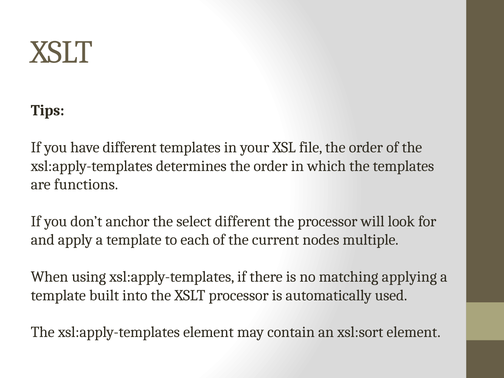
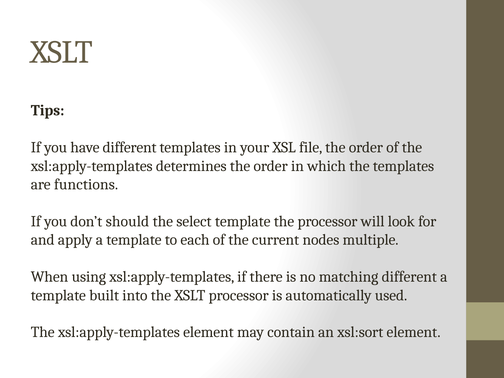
anchor: anchor -> should (127, 221)
select different: different -> template (243, 221)
matching applying: applying -> different (409, 277)
